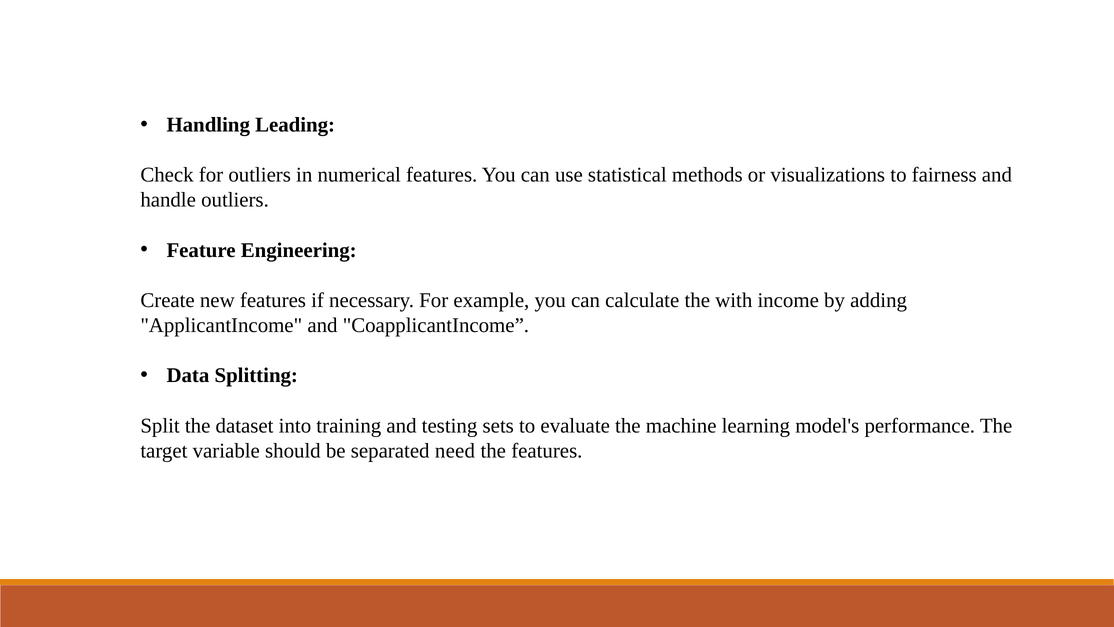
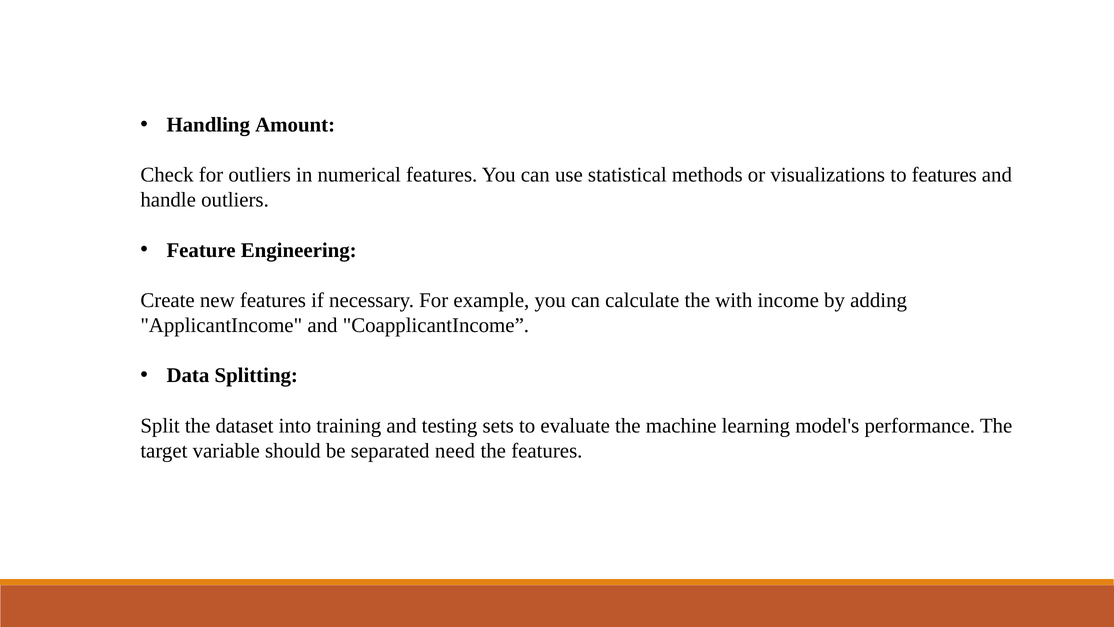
Leading: Leading -> Amount (295, 125)
to fairness: fairness -> features (944, 175)
